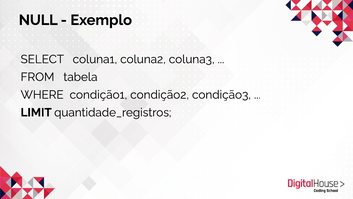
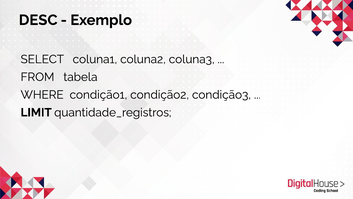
NULL: NULL -> DESC (38, 20)
